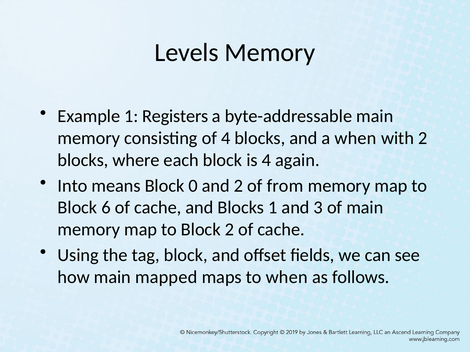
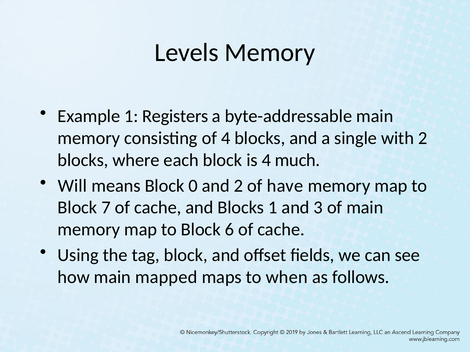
a when: when -> single (356, 138)
again: again -> much (298, 160)
Into: Into -> Will (72, 186)
from: from -> have (285, 186)
6: 6 -> 7 (106, 208)
Block 2: 2 -> 6 (229, 230)
